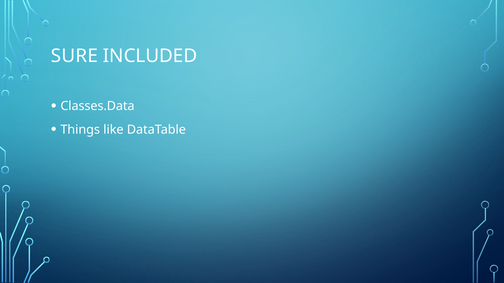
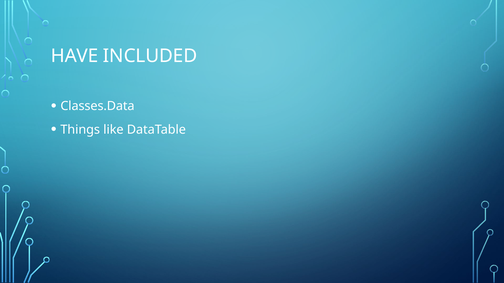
SURE: SURE -> HAVE (75, 56)
